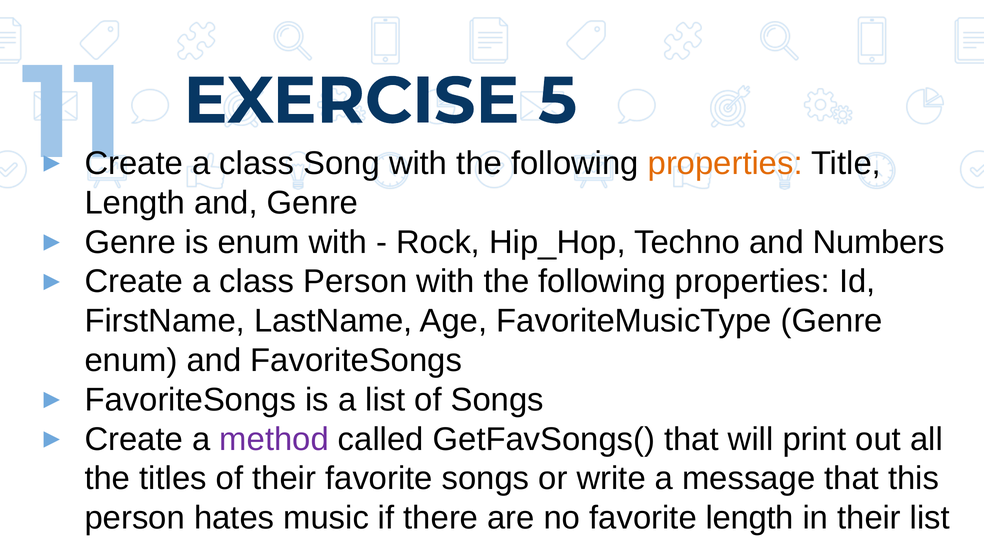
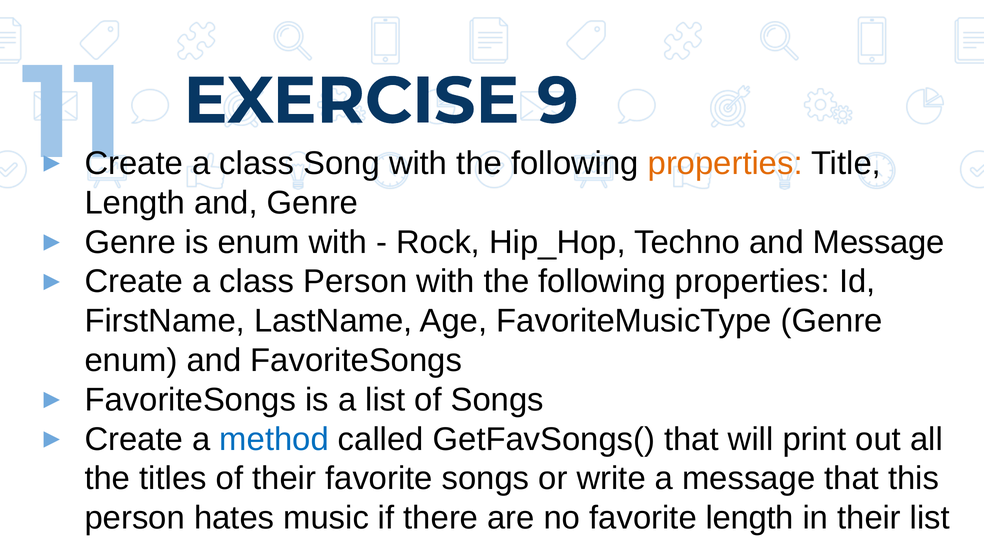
5: 5 -> 9 (558, 101)
and Numbers: Numbers -> Message (879, 242)
method colour: purple -> blue (274, 439)
